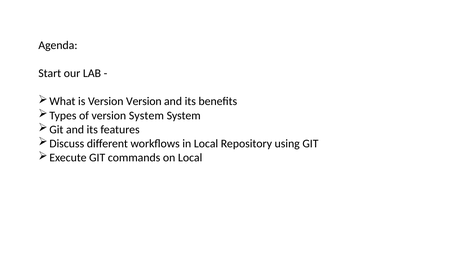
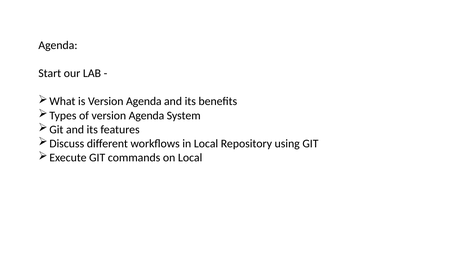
is Version Version: Version -> Agenda (144, 102)
of version System: System -> Agenda (146, 116)
